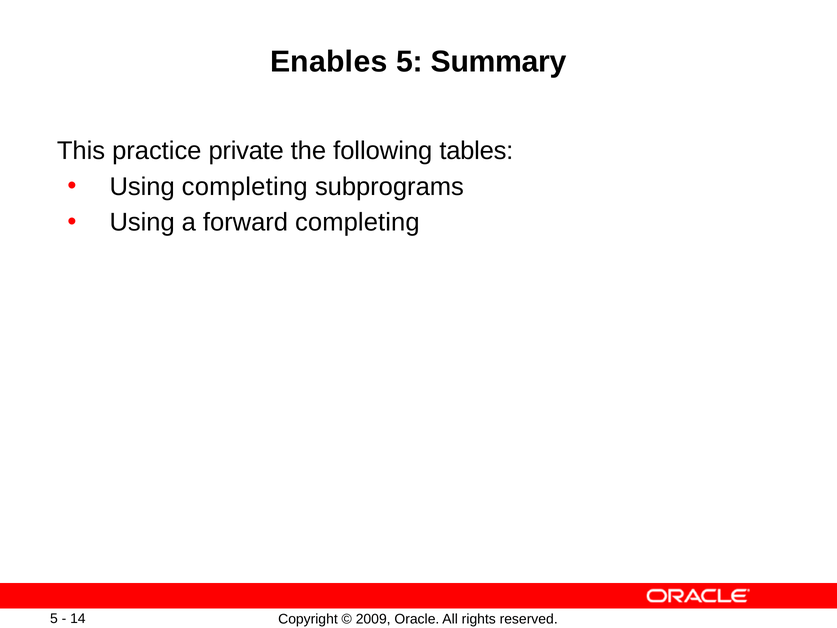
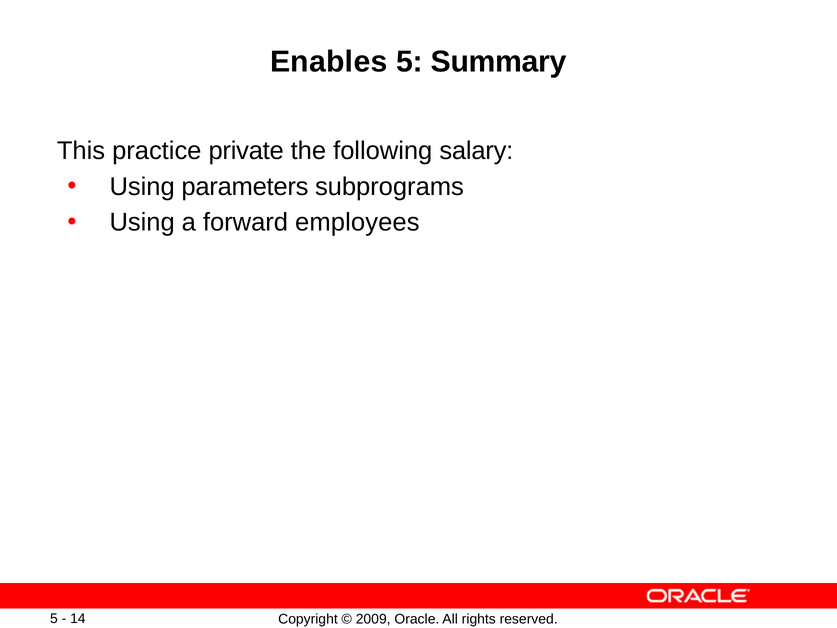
tables: tables -> salary (476, 151)
Using completing: completing -> parameters (245, 187)
forward completing: completing -> employees (357, 222)
